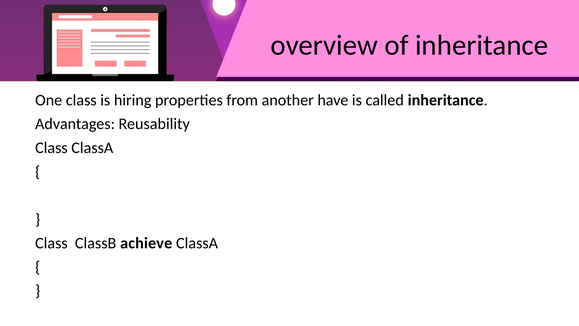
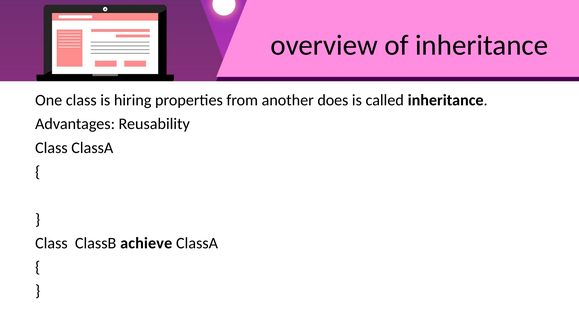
have: have -> does (333, 100)
